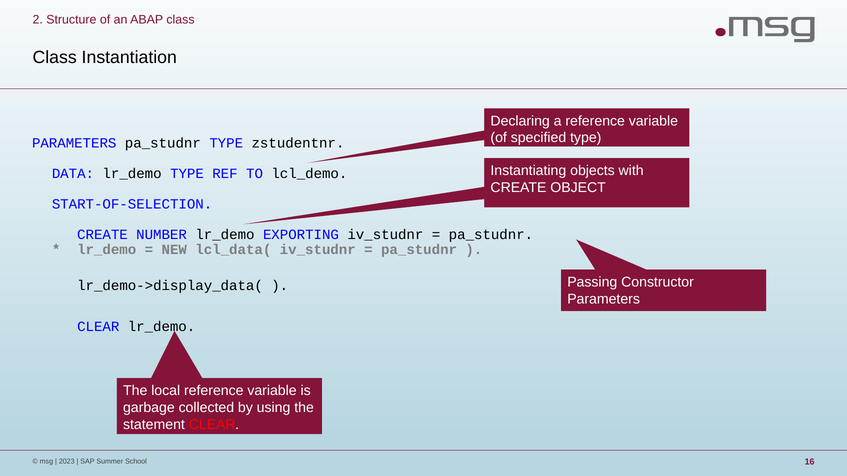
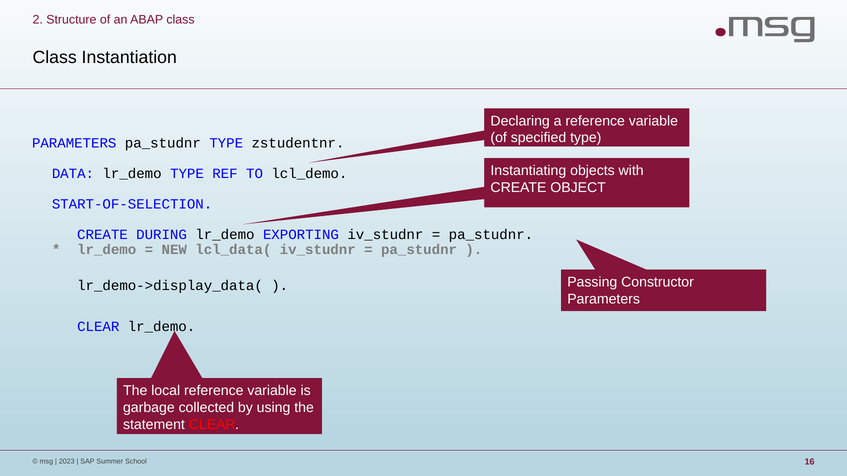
NUMBER: NUMBER -> DURING (162, 235)
